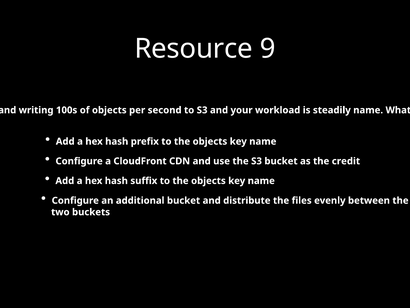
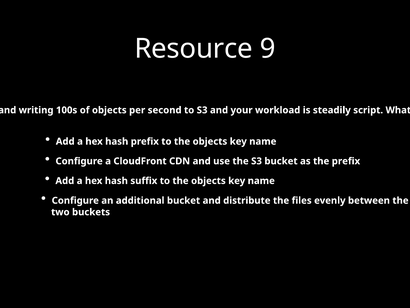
steadily name: name -> script (368, 110)
the credit: credit -> prefix (346, 161)
